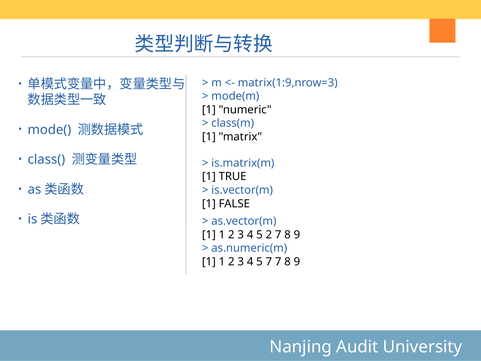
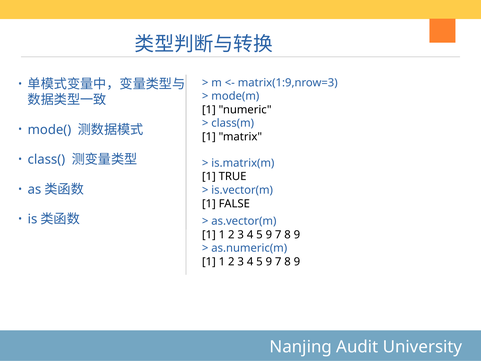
2: 2 -> 9 (269, 235)
7: 7 -> 9 (269, 262)
